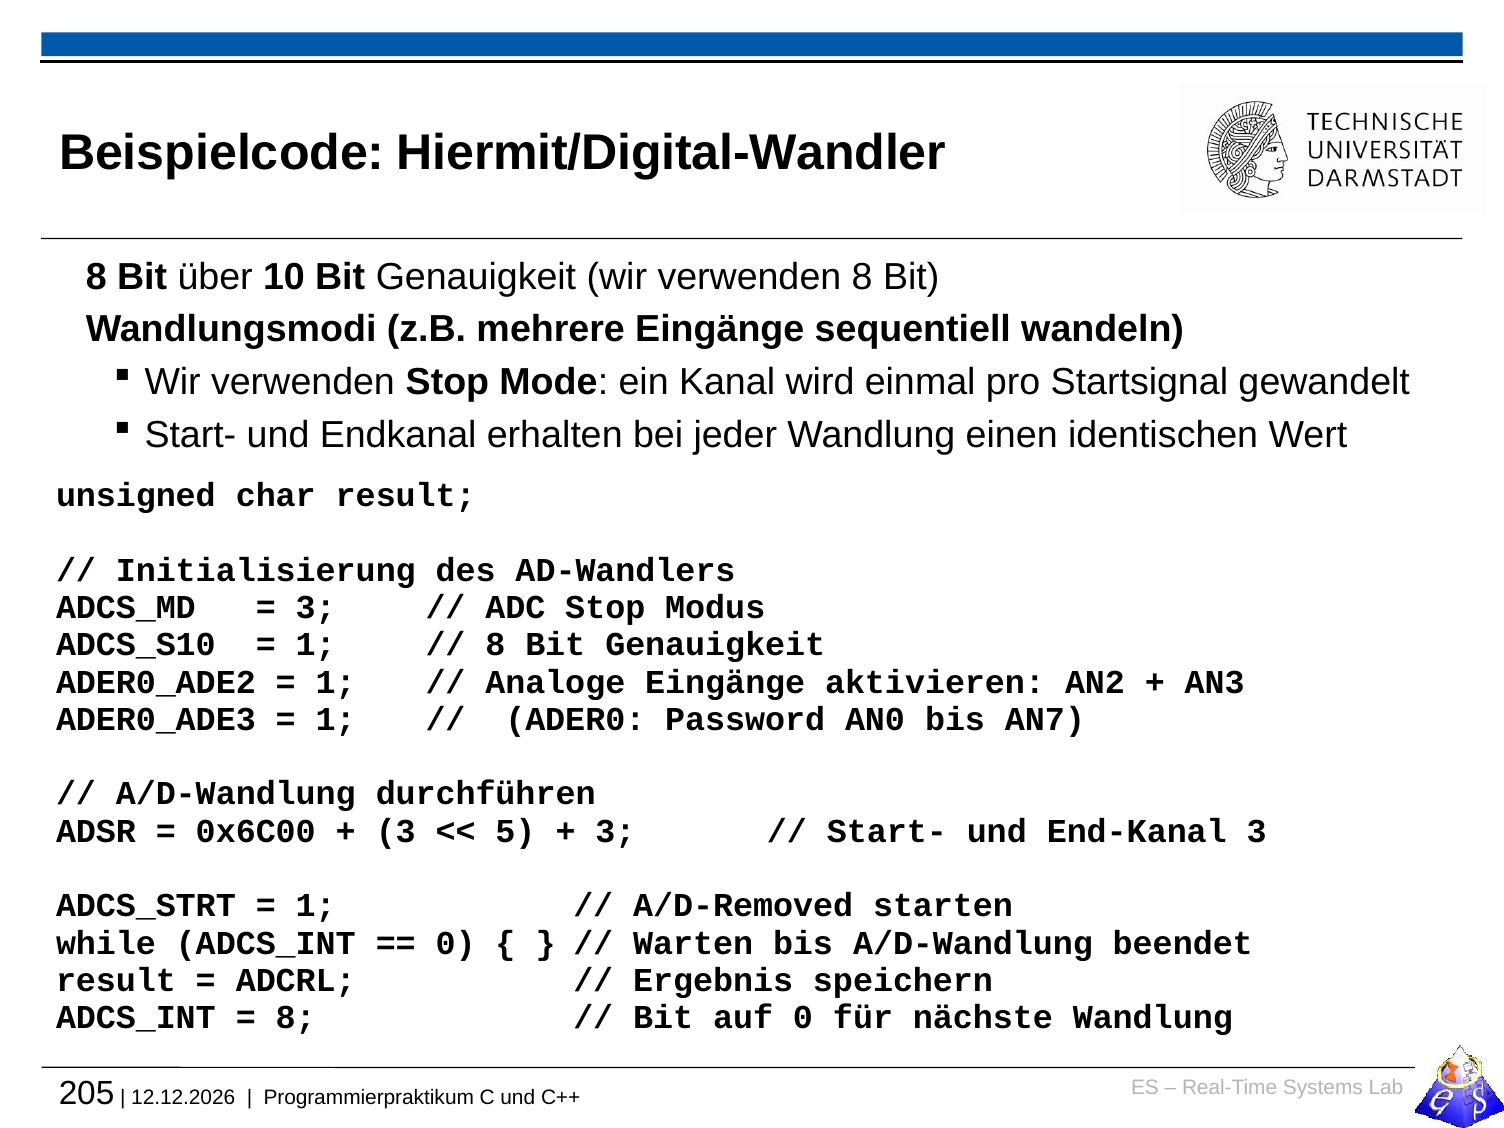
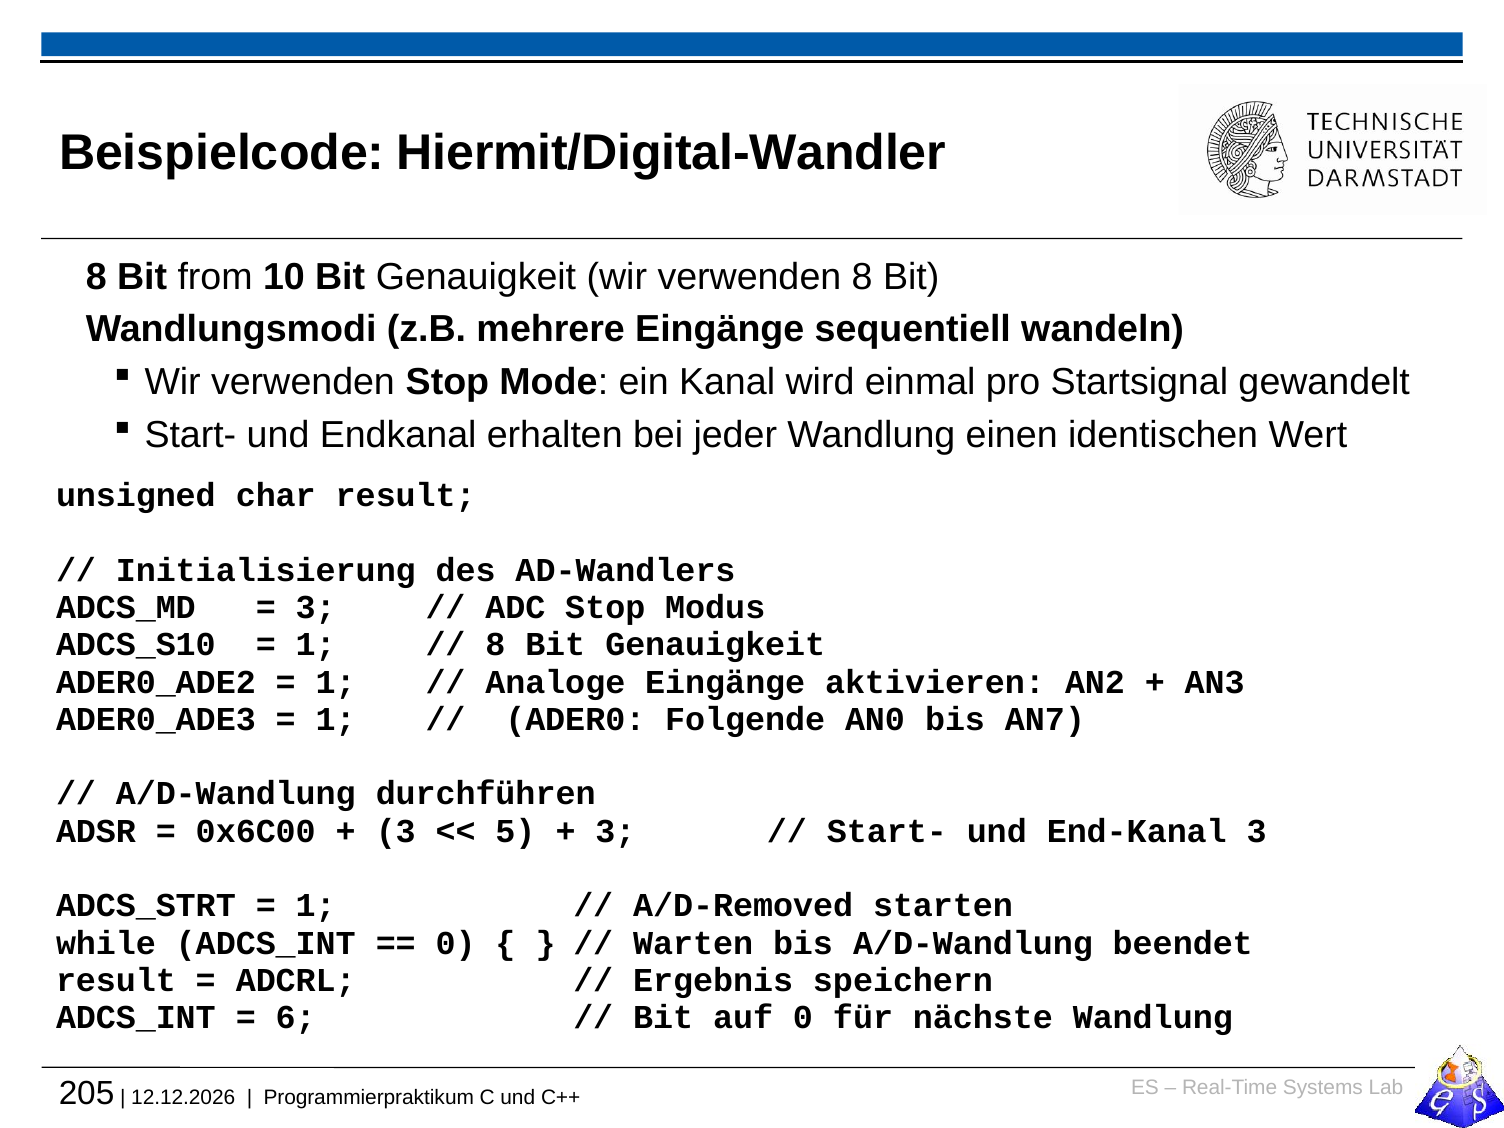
über: über -> from (215, 277)
Password: Password -> Folgende (745, 719)
8: 8 -> 6 (296, 1018)
